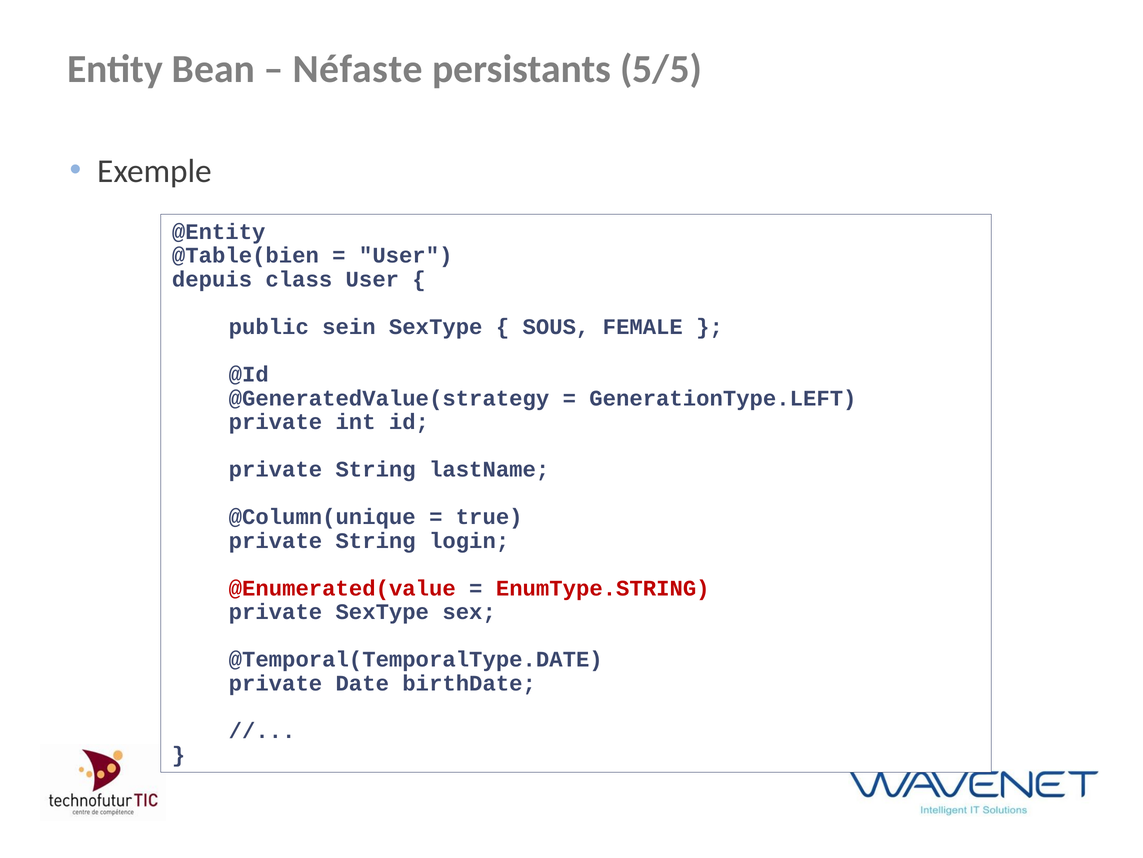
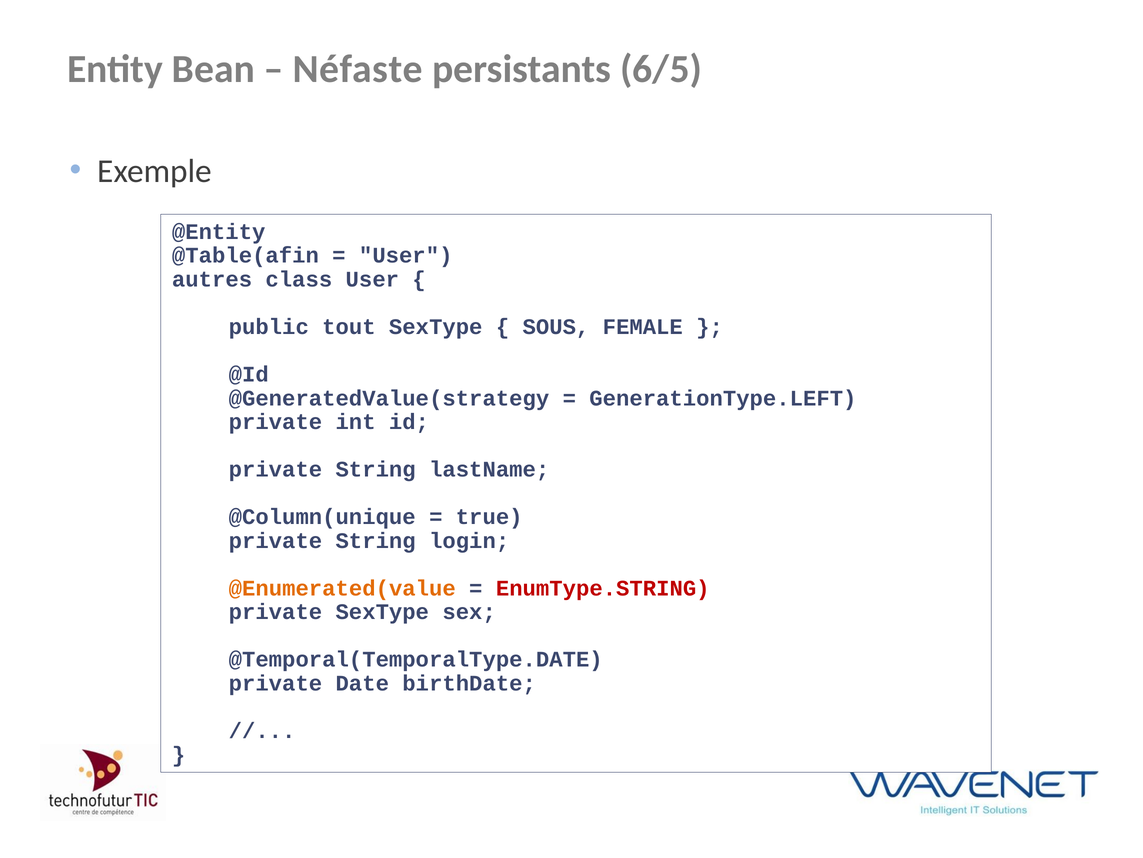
5/5: 5/5 -> 6/5 (661, 69)
@Table(bien: @Table(bien -> @Table(afin (245, 255)
depuis: depuis -> autres (212, 279)
sein: sein -> tout (349, 327)
@Enumerated(value colour: red -> orange (342, 588)
